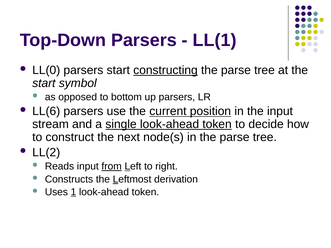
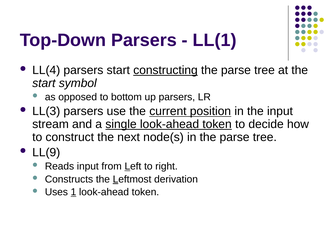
LL(0: LL(0 -> LL(4 (46, 70)
LL(6: LL(6 -> LL(3 (46, 111)
LL(2: LL(2 -> LL(9 (46, 152)
from underline: present -> none (112, 166)
